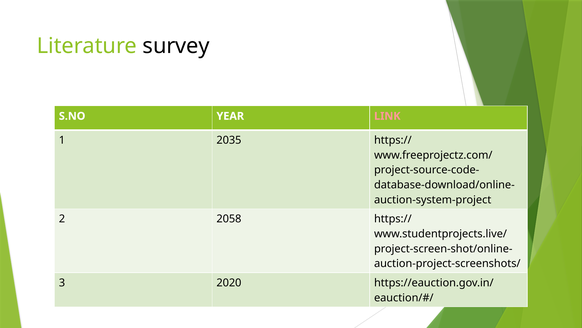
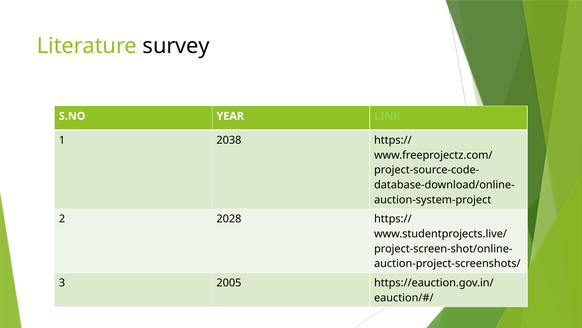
LINK colour: pink -> light green (387, 116)
2035: 2035 -> 2038 (229, 140)
2058: 2058 -> 2028 (229, 219)
2020: 2020 -> 2005 (229, 282)
